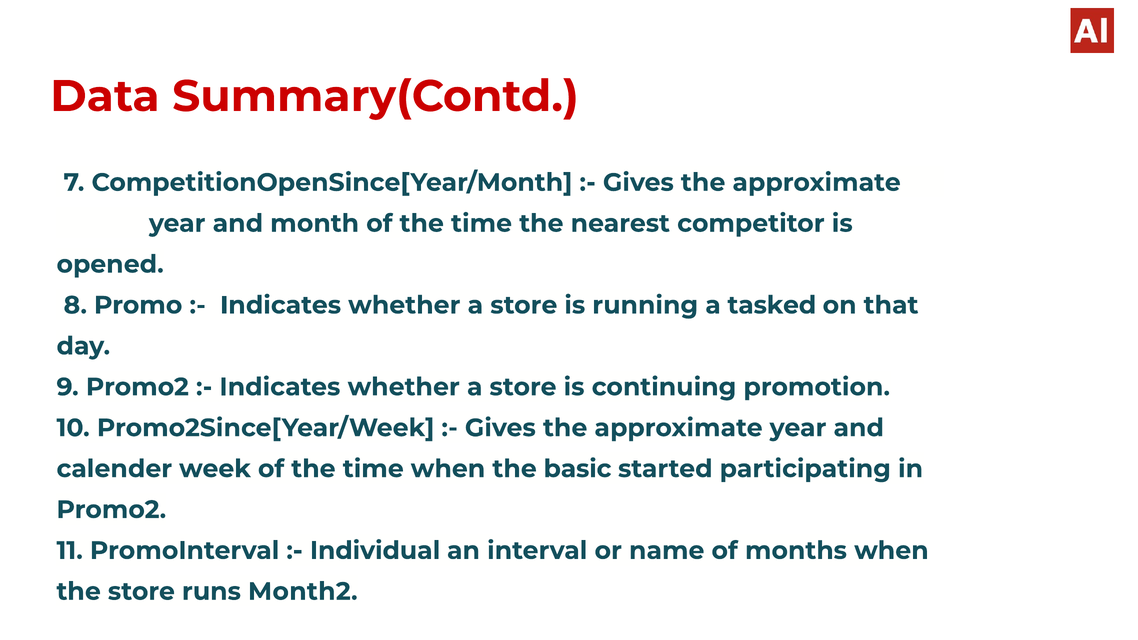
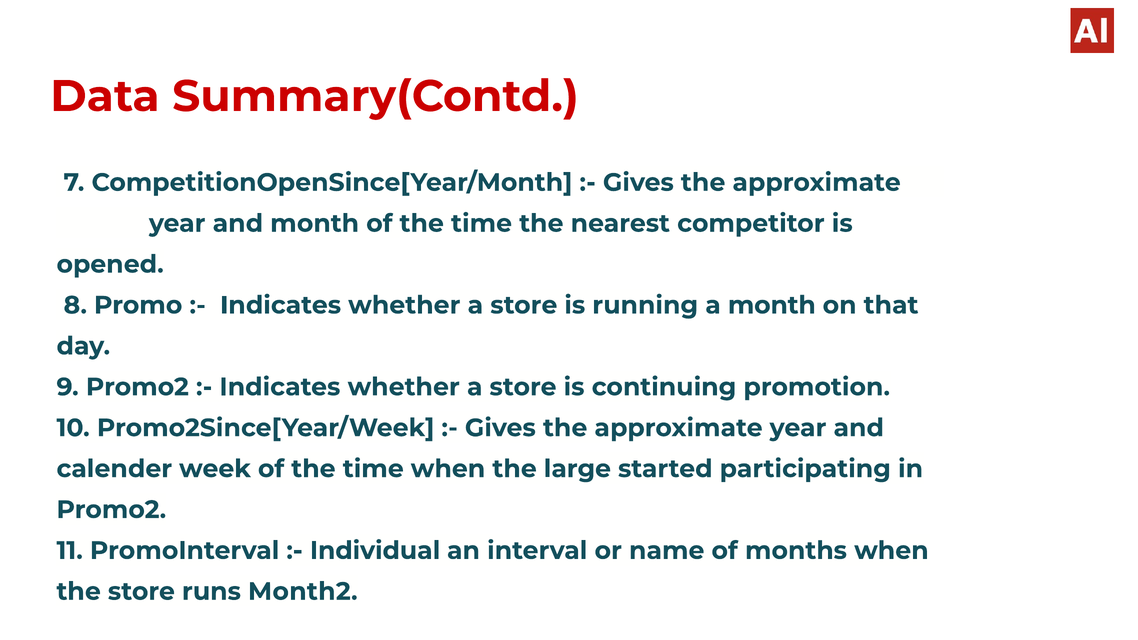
a tasked: tasked -> month (772, 305)
basic: basic -> large (577, 469)
